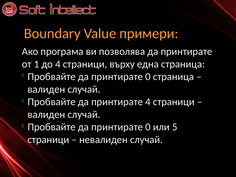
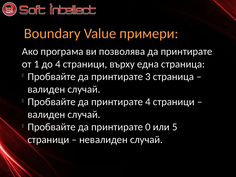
0: 0 -> 3 (148, 77)
